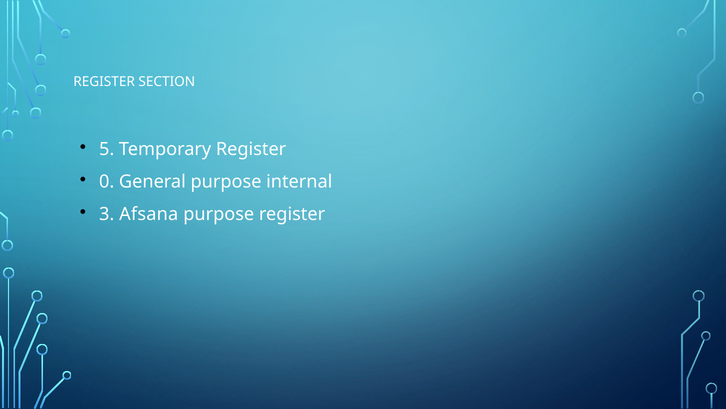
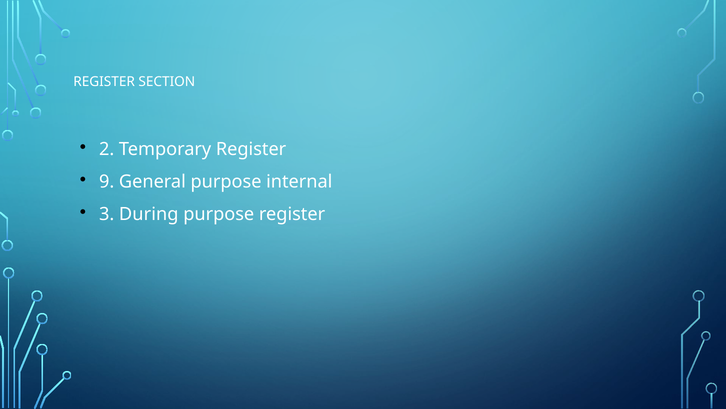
5: 5 -> 2 (107, 149)
0: 0 -> 9 (107, 181)
Afsana: Afsana -> During (149, 214)
